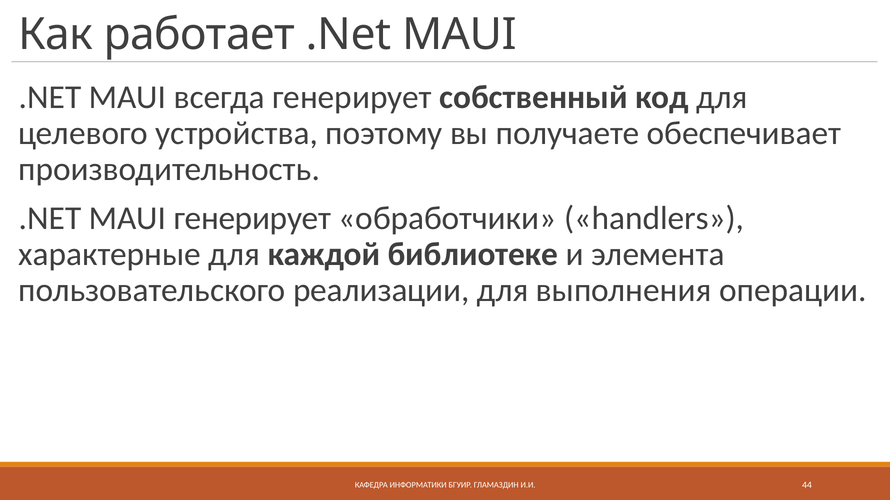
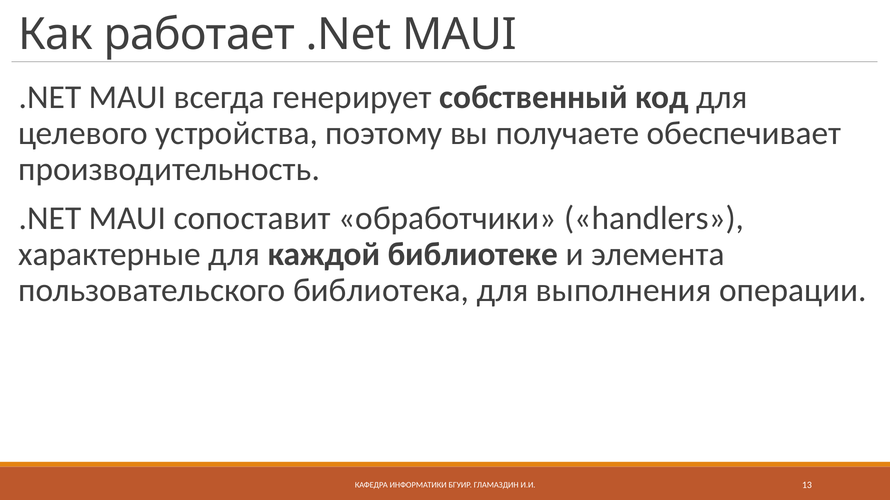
MAUI генерирует: генерирует -> сопоставит (252, 219)
реализации: реализации -> библиотека (381, 291)
44: 44 -> 13 (807, 485)
